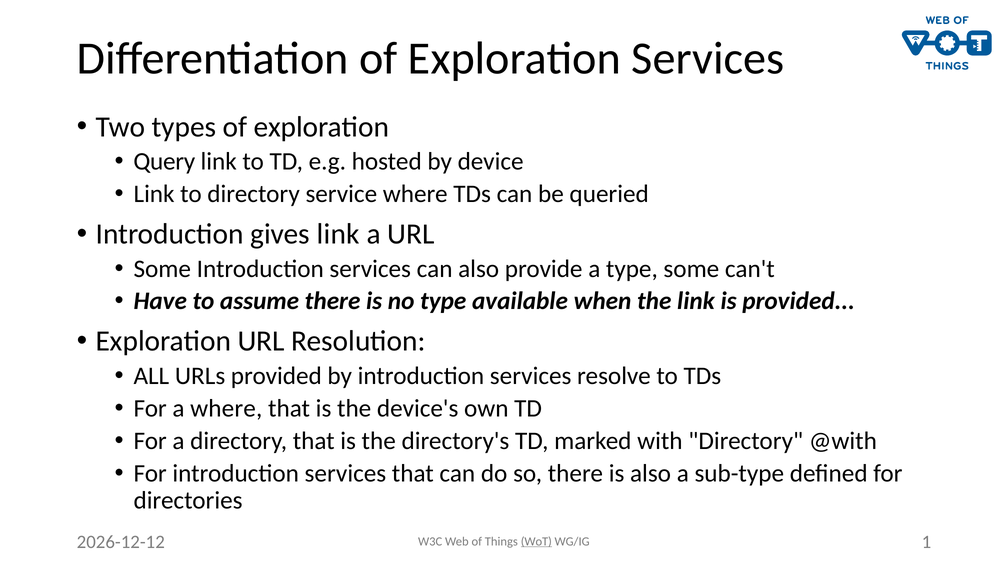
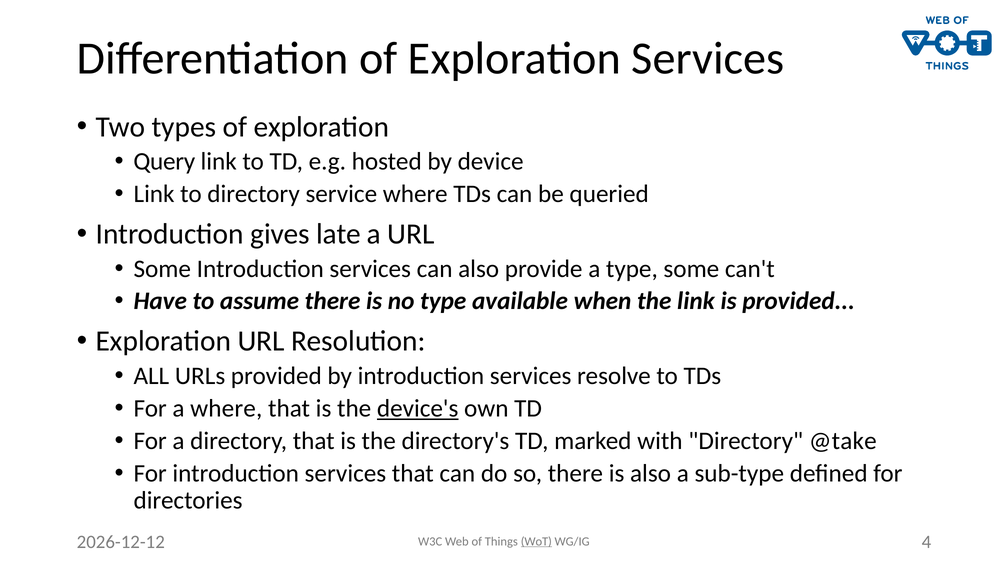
gives link: link -> late (338, 234)
device's underline: none -> present (418, 408)
@with: @with -> @take (843, 441)
1: 1 -> 4 (926, 542)
